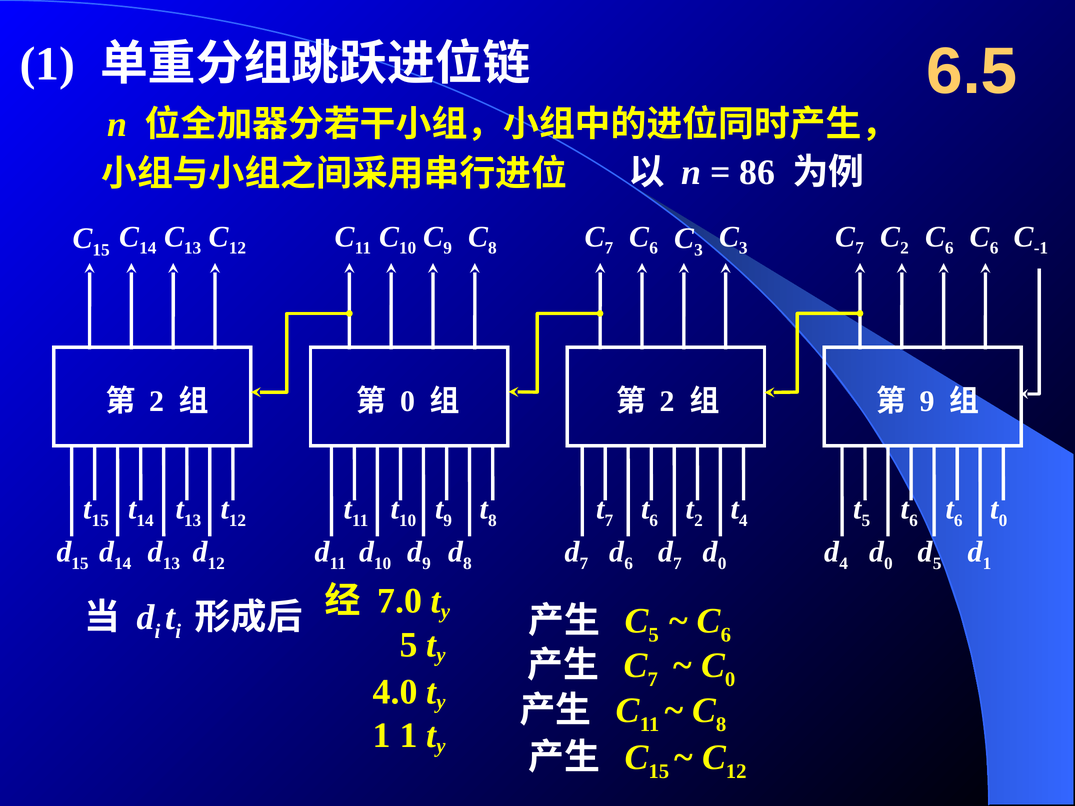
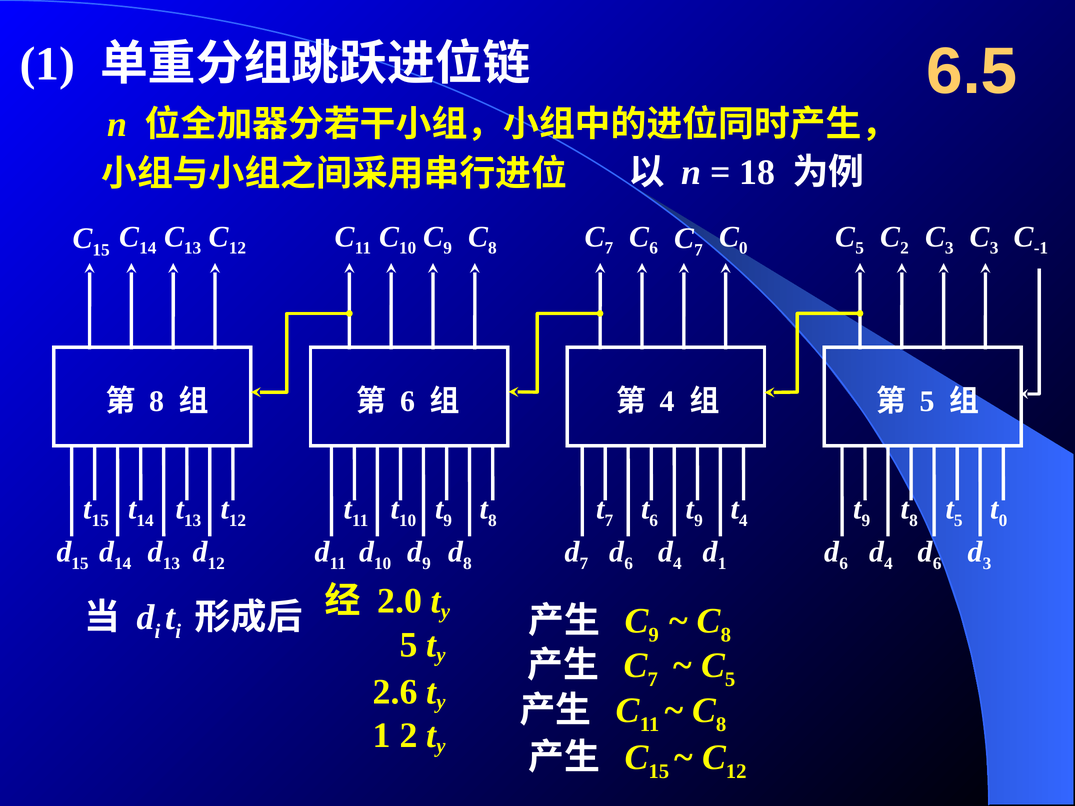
86: 86 -> 18 (757, 173)
3: 3 -> 7 (698, 250)
3: 3 -> 0 (743, 248)
7: 7 -> 5 (860, 248)
6: 6 -> 3 (949, 248)
6: 6 -> 3 (994, 248)
2: 2 -> 8 (157, 402)
0: 0 -> 6 (408, 402)
2: 2 -> 4 (667, 402)
9: 9 -> 5 (927, 402)
2: 2 -> 9 (698, 521)
5: 5 -> 9 (866, 521)
6: 6 -> 8 (913, 521)
6: 6 -> 5 (958, 521)
7: 7 -> 4 (677, 564)
0: 0 -> 1 (722, 564)
4: 4 -> 6 (844, 564)
0: 0 -> 4 (888, 564)
5: 5 -> 6 (937, 564)
1: 1 -> 3 (987, 564)
7.0: 7.0 -> 2.0 (400, 601)
5: 5 -> 9 (654, 635)
6: 6 -> 8 (726, 635)
0: 0 -> 5 (730, 680)
4.0: 4.0 -> 2.6 (395, 692)
1 1: 1 -> 2 (409, 736)
